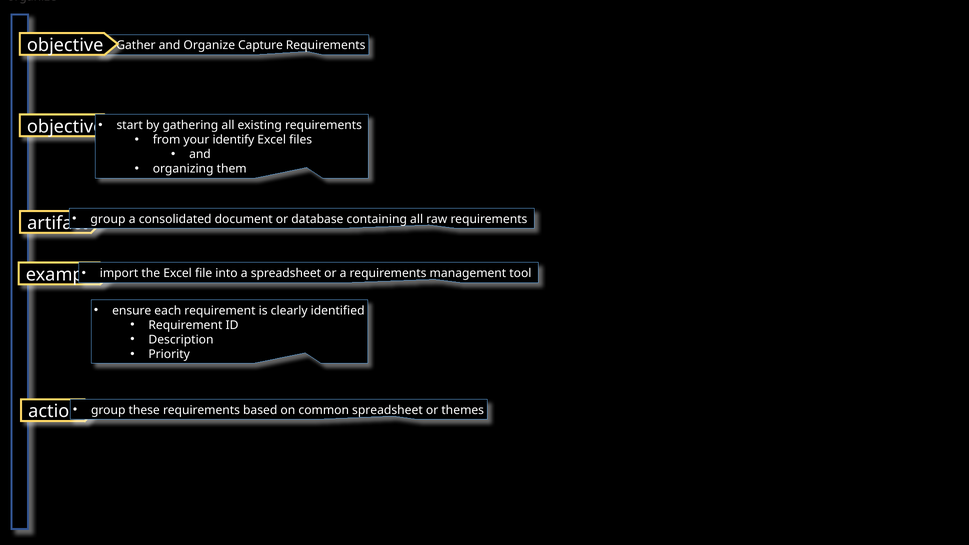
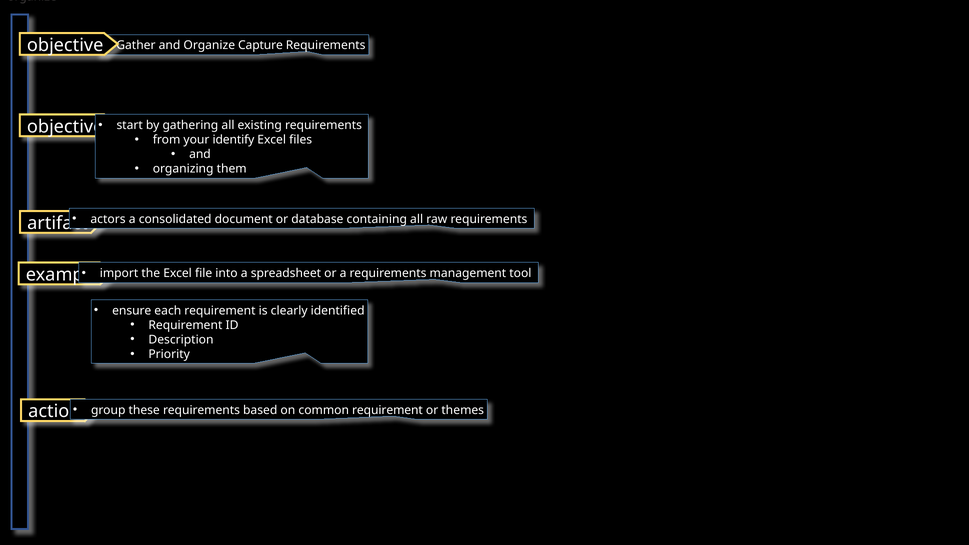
group: group -> actors (108, 219)
common spreadsheet: spreadsheet -> requirement (387, 410)
